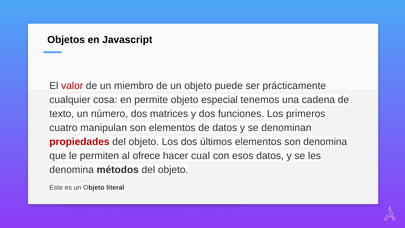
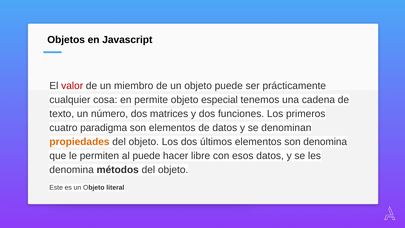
manipulan: manipulan -> paradigma (104, 128)
propiedades colour: red -> orange (79, 142)
al ofrece: ofrece -> puede (146, 156)
cual: cual -> libre (201, 156)
